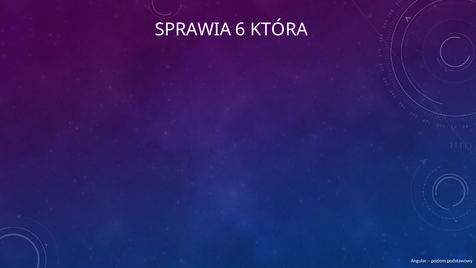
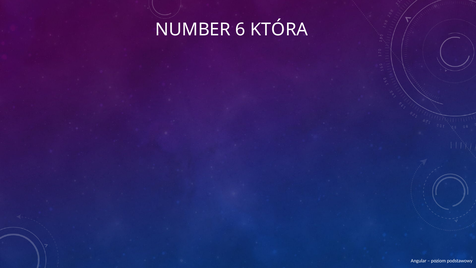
SPRAWIA: SPRAWIA -> NUMBER (193, 30)
